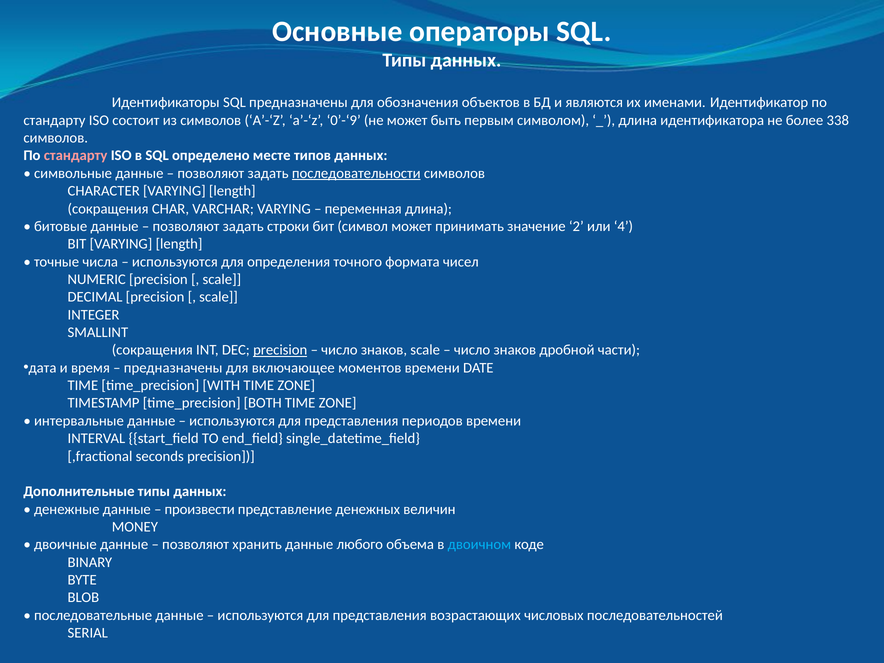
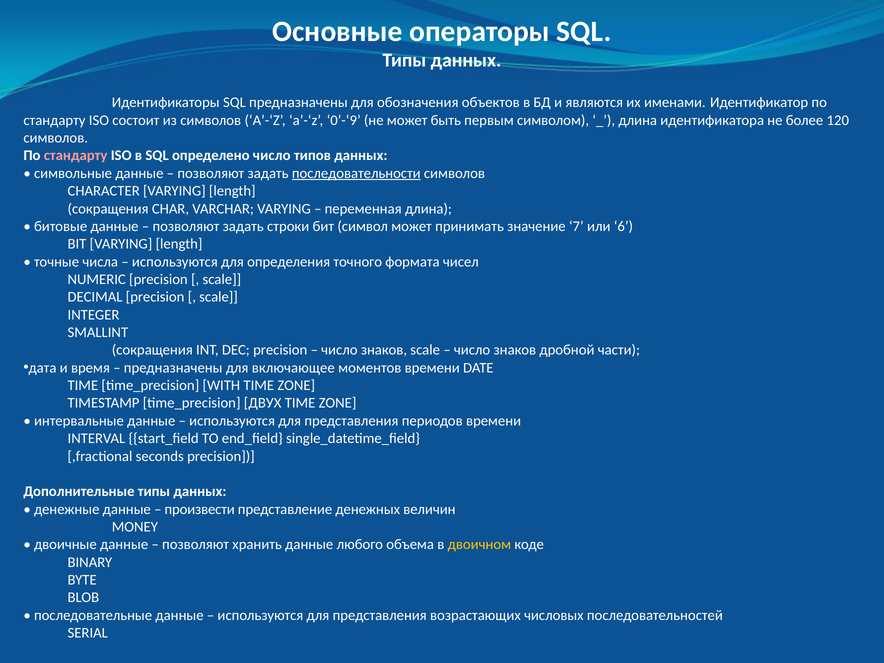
338: 338 -> 120 (838, 120)
определено месте: месте -> число (272, 156)
2: 2 -> 7 (576, 226)
4: 4 -> 6 (623, 226)
precision underline: present -> none (280, 350)
BOTH: BOTH -> ДВУХ (263, 403)
двоичном colour: light blue -> yellow (479, 545)
